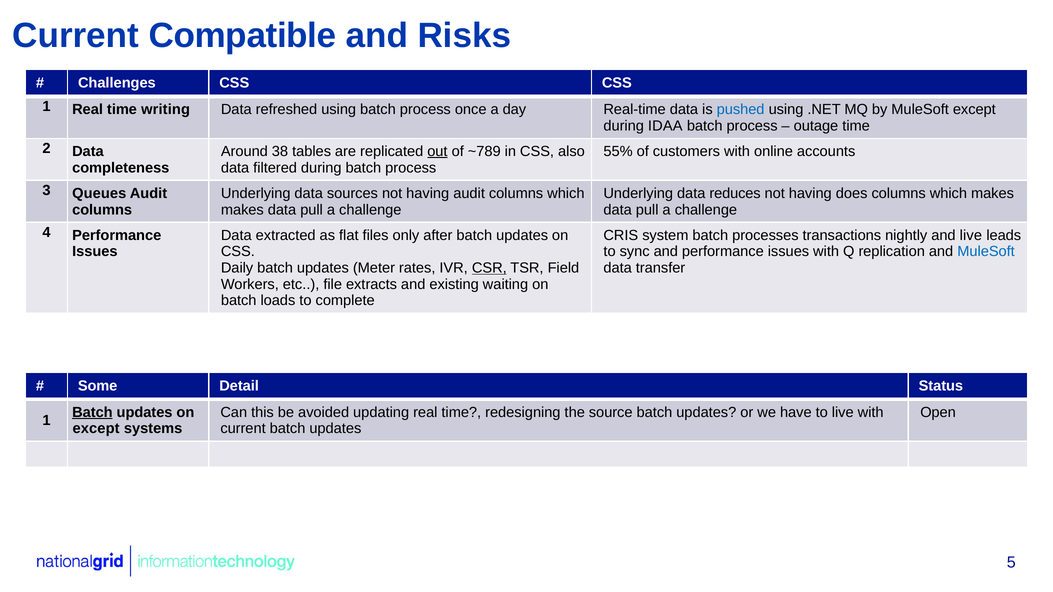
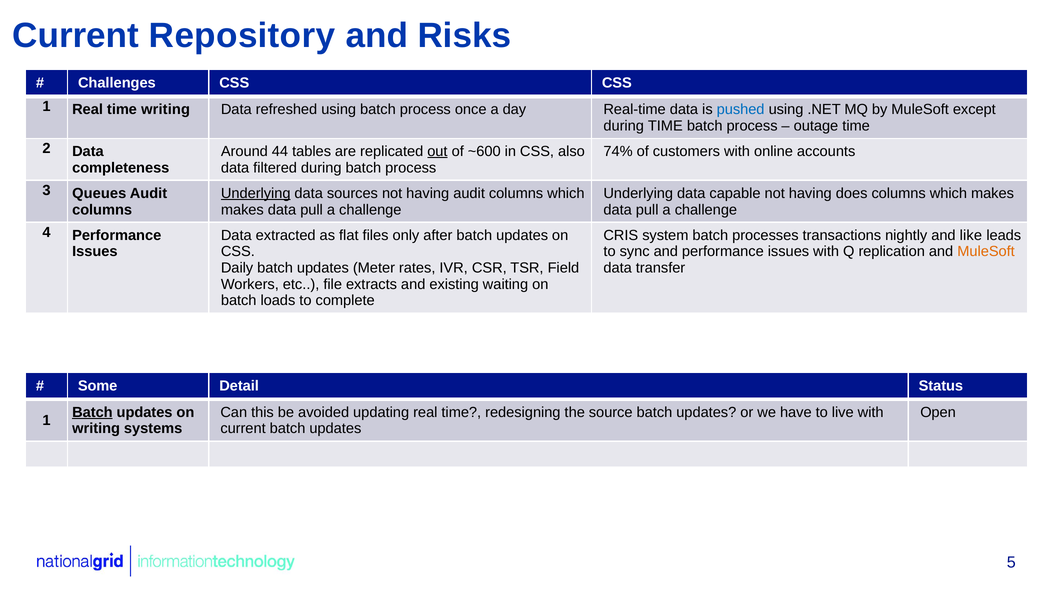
Compatible: Compatible -> Repository (242, 36)
during IDAA: IDAA -> TIME (665, 126)
38: 38 -> 44 (280, 151)
~789: ~789 -> ~600 (484, 151)
55%: 55% -> 74% (618, 151)
Underlying underline: none -> present (256, 193)
reduces: reduces -> capable (735, 193)
and live: live -> like (971, 235)
MuleSoft colour: blue -> orange (986, 252)
CSR underline: present -> none (489, 268)
except: except -> writing (96, 429)
